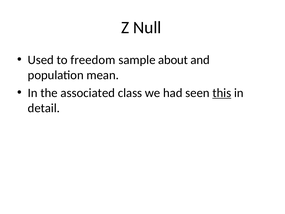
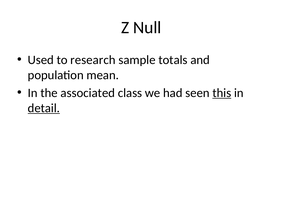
freedom: freedom -> research (93, 60)
about: about -> totals (173, 60)
detail underline: none -> present (44, 108)
